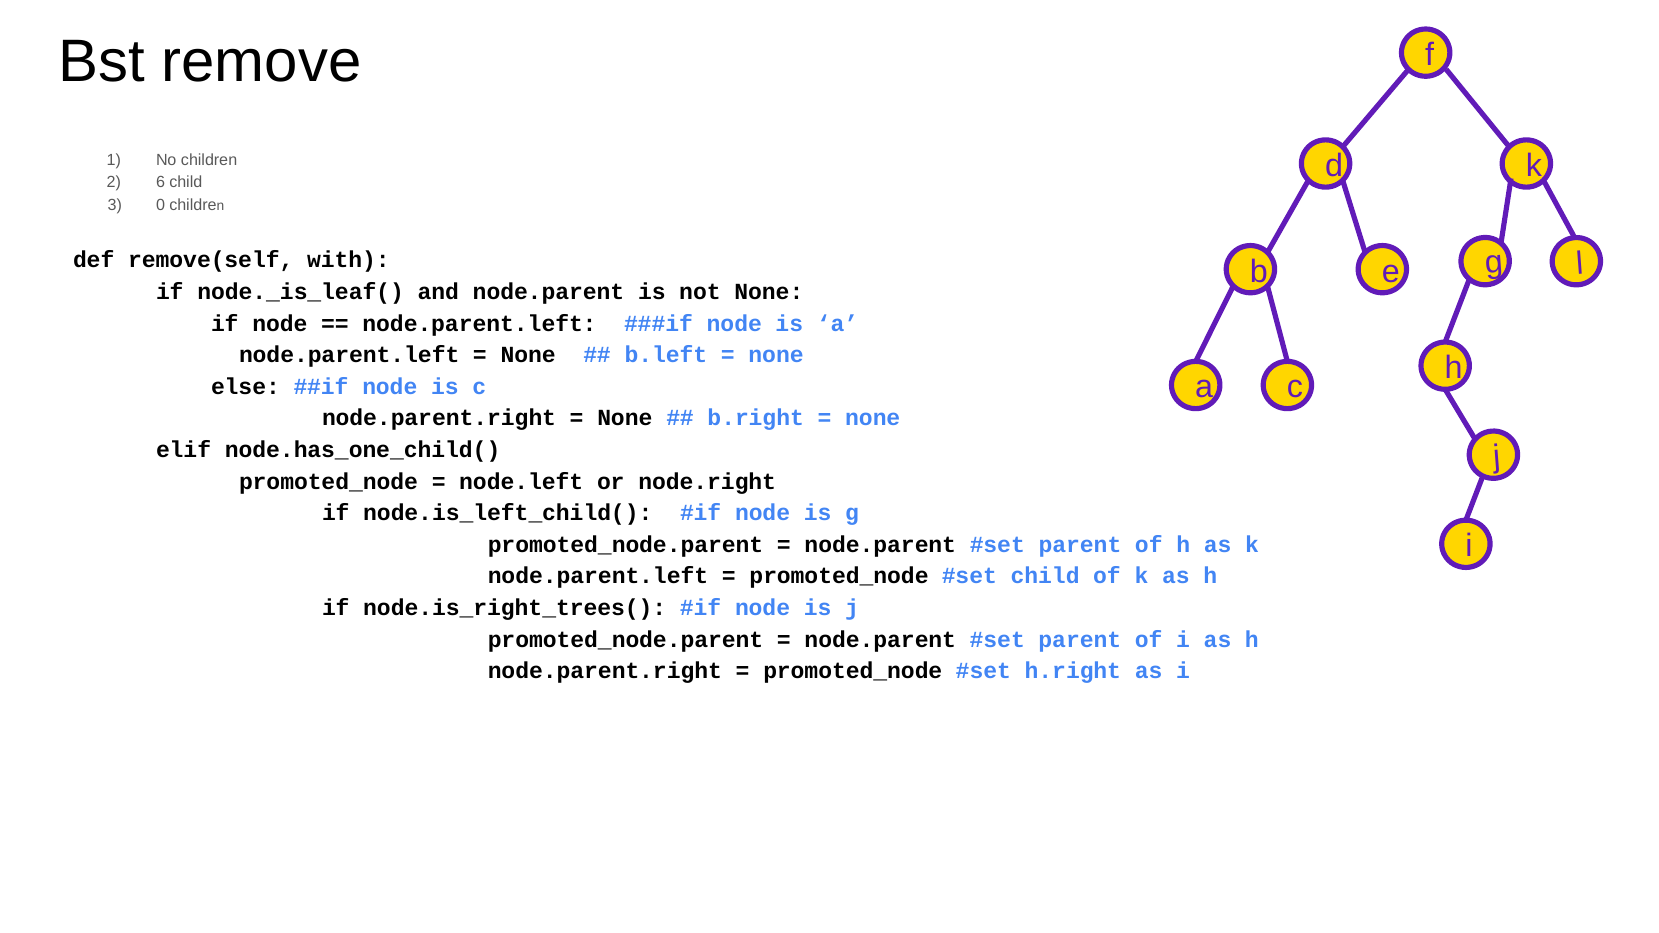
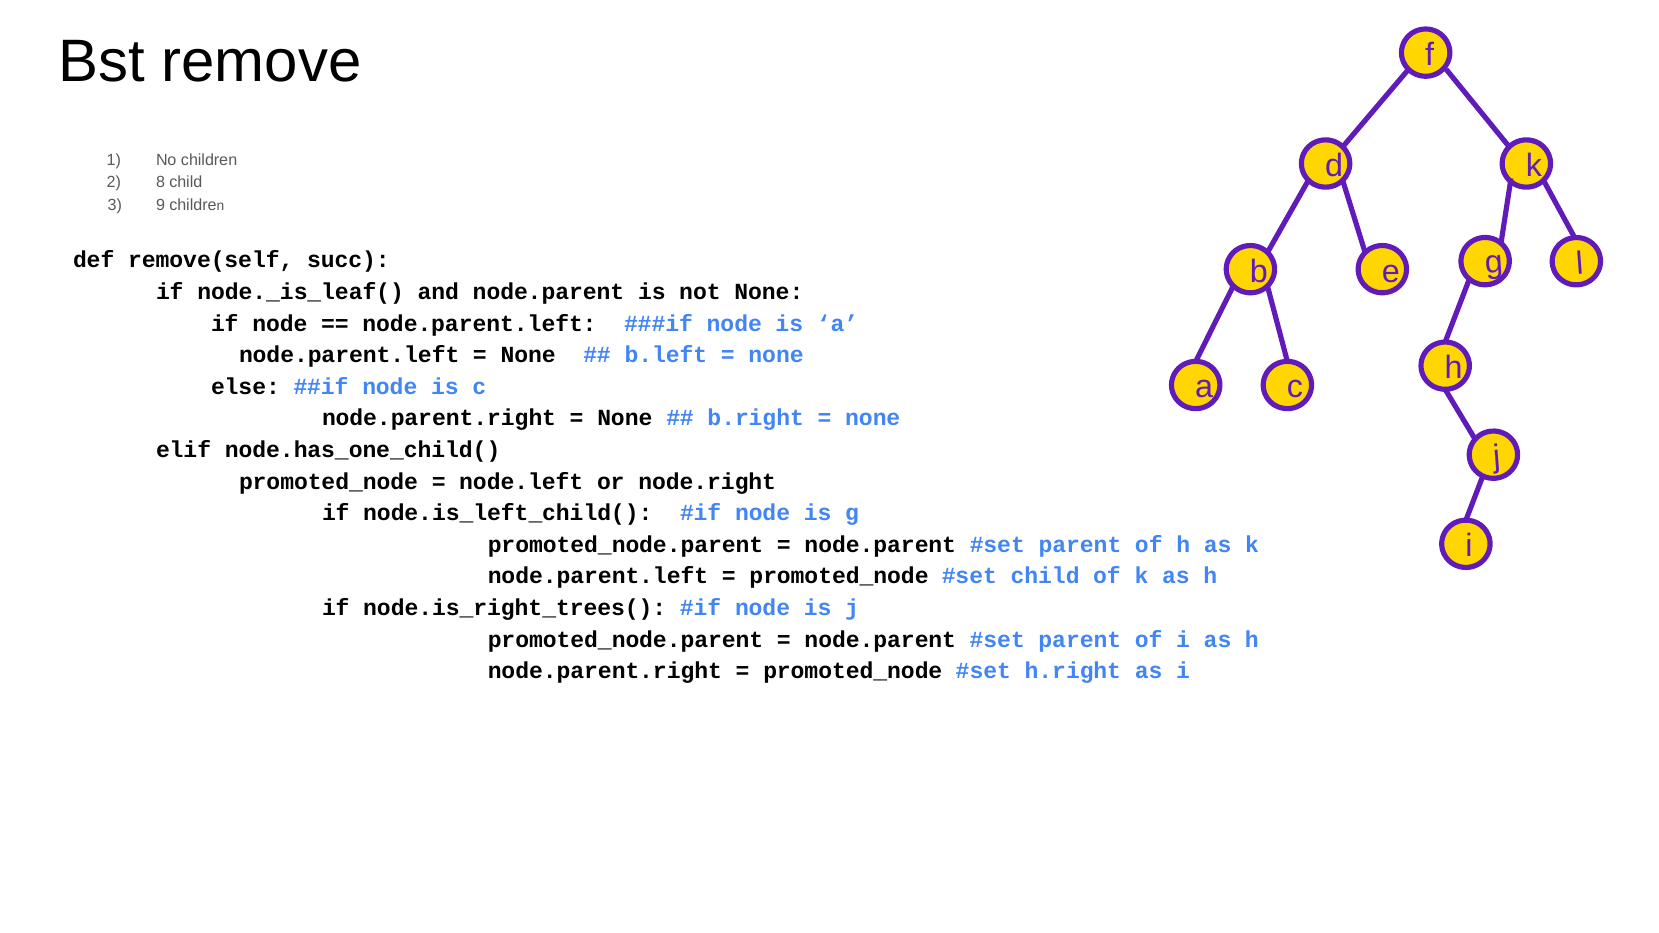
6: 6 -> 8 (161, 183)
0: 0 -> 9 (161, 205)
with: with -> succ (348, 260)
